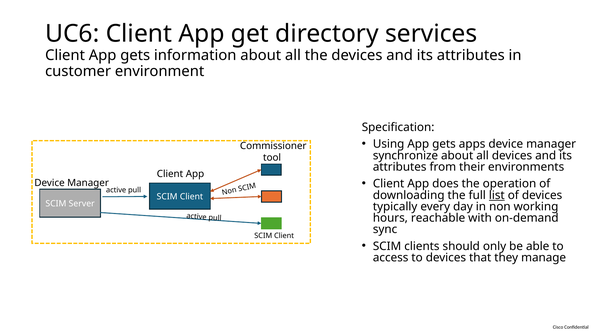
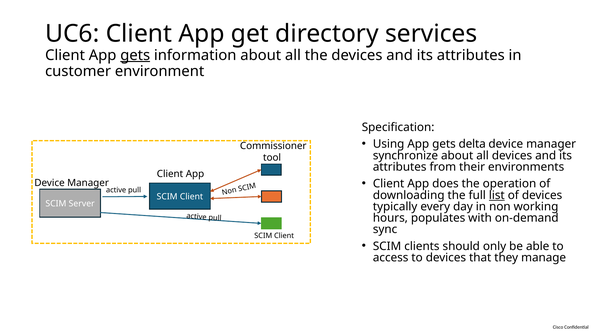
gets underline: none -> present (135, 55)
apps: apps -> delta (472, 144)
reachable: reachable -> populates (438, 218)
